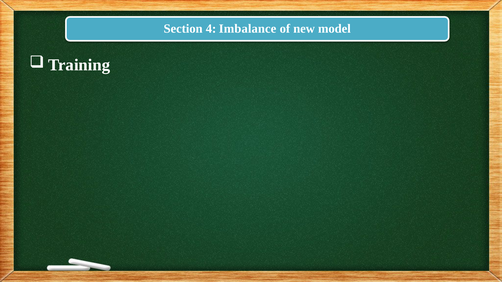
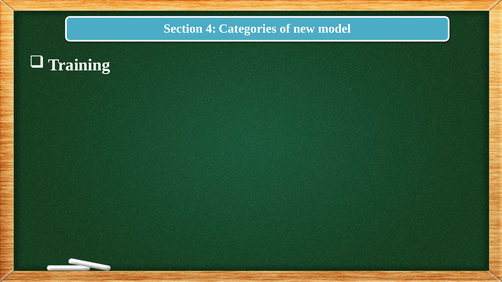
Imbalance: Imbalance -> Categories (248, 29)
